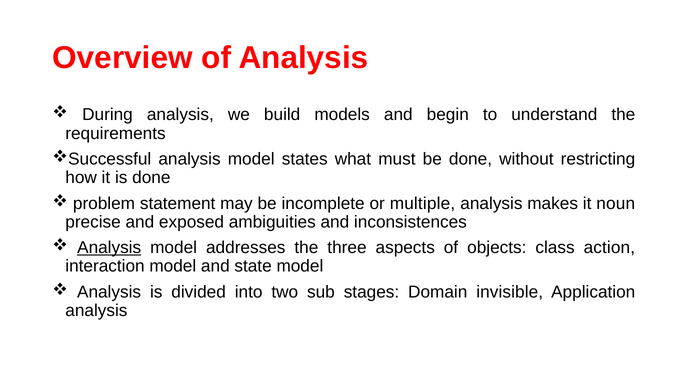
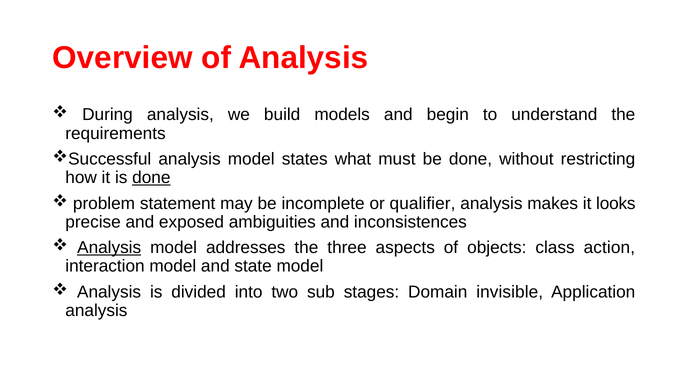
done underline: none -> present (151, 178)
multiple: multiple -> qualifier (422, 203)
noun: noun -> looks (616, 203)
